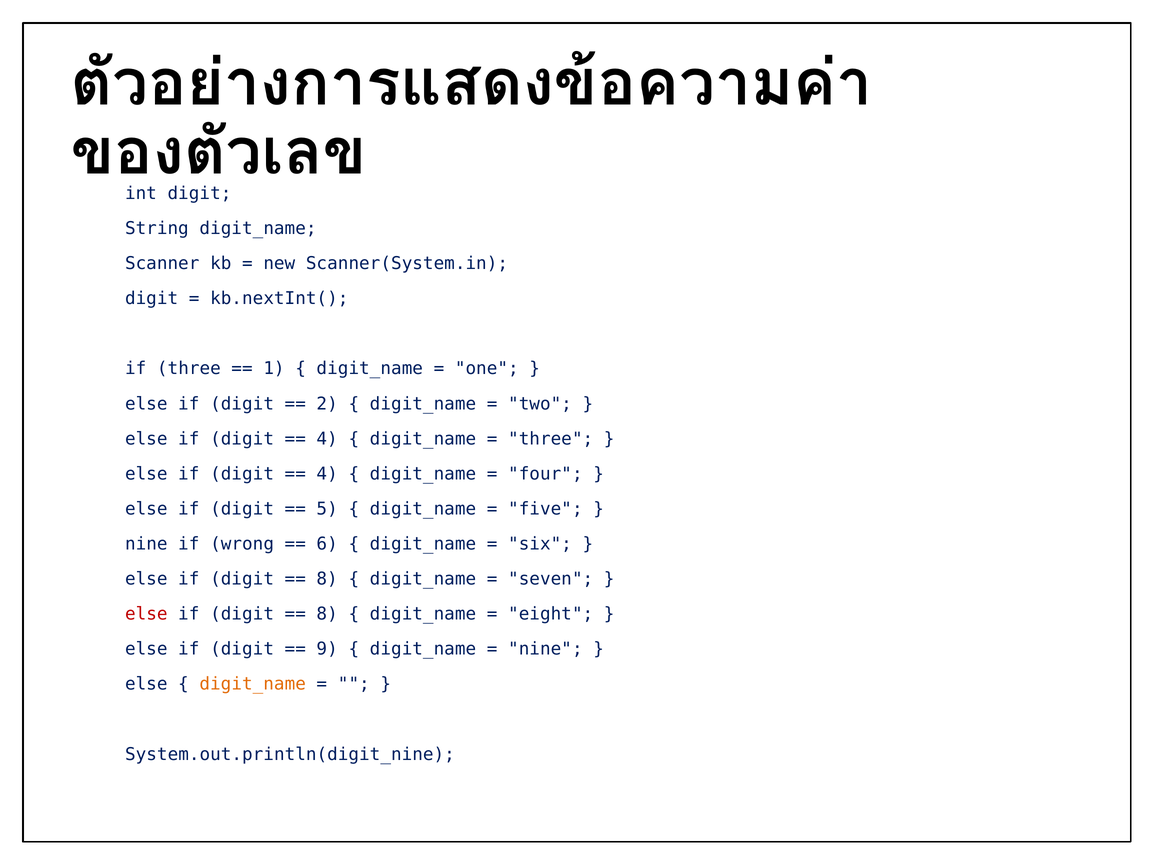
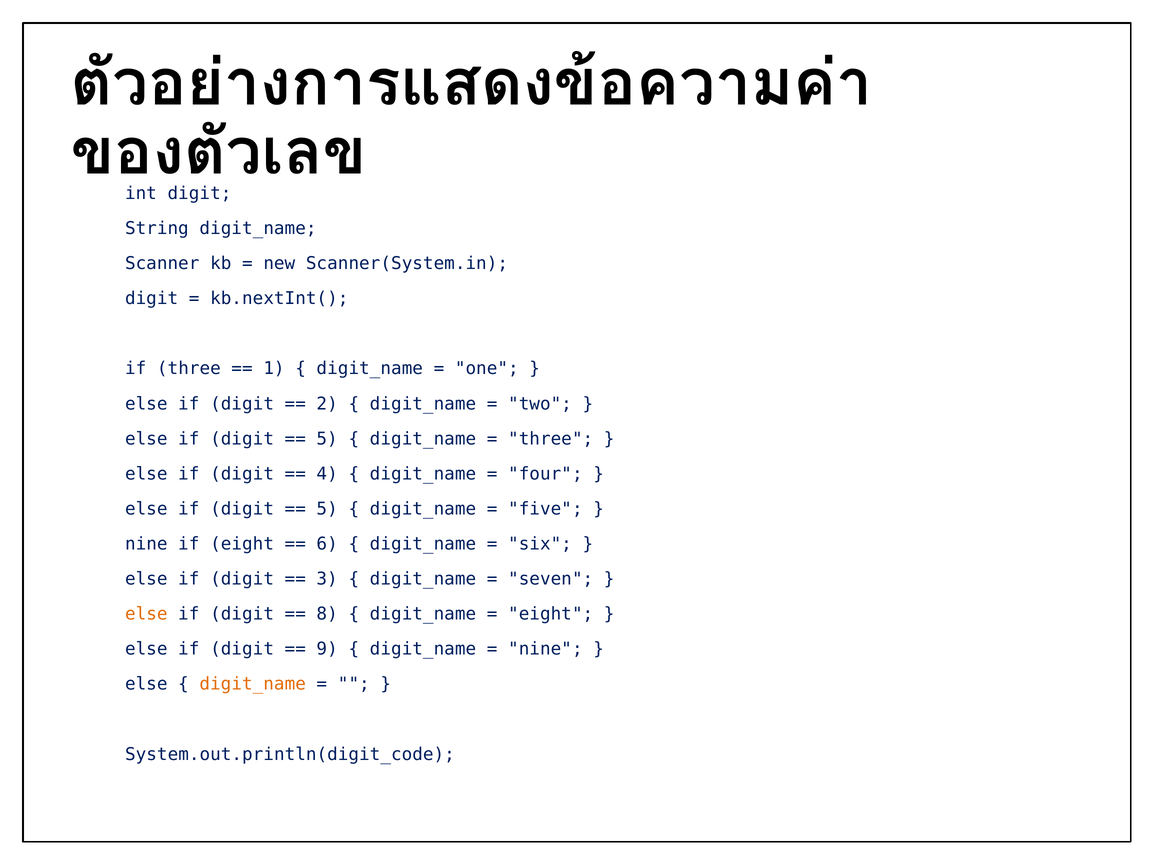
4: 4 -> 5 (327, 439)
if wrong: wrong -> eight (242, 544)
8: 8 -> 3 (327, 579)
else colour: red -> orange (146, 614)
System.out.println(digit_nine: System.out.println(digit_nine -> System.out.println(digit_code (290, 755)
